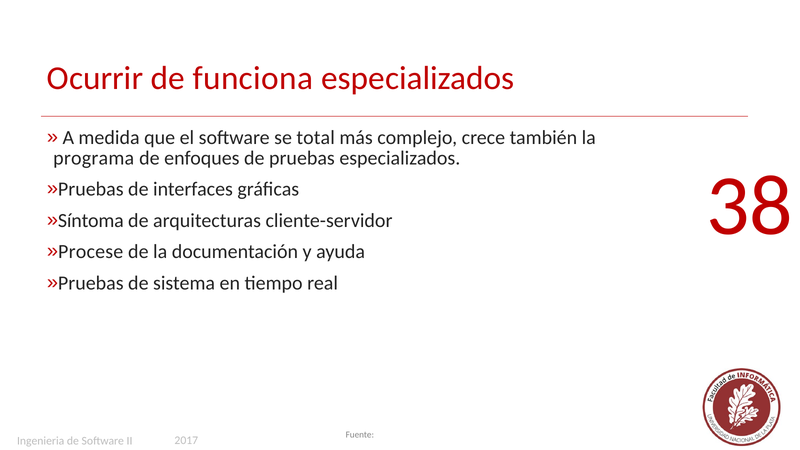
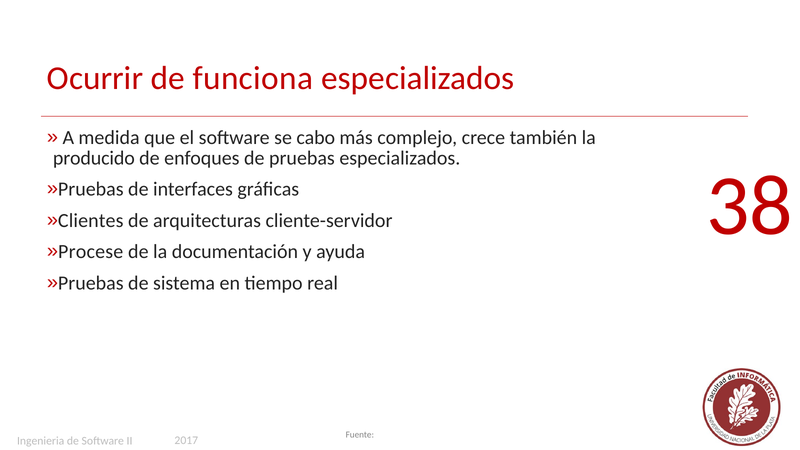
total: total -> cabo (316, 138)
programa: programa -> producido (94, 158)
Síntoma: Síntoma -> Clientes (91, 220)
